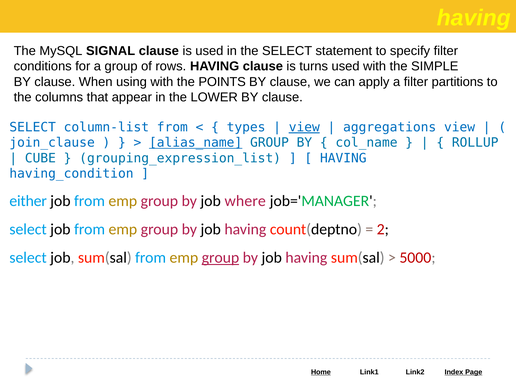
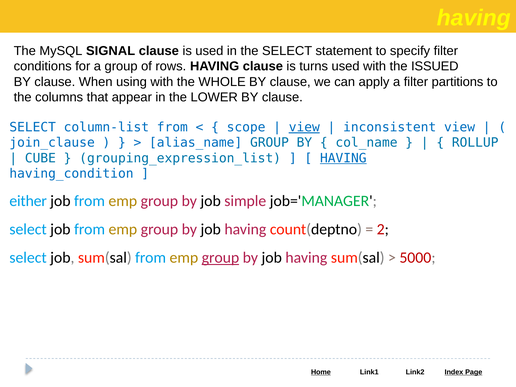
SIMPLE: SIMPLE -> ISSUED (435, 66)
POINTS: POINTS -> WHOLE (222, 82)
types: types -> scope (246, 127)
aggregations: aggregations -> inconsistent (390, 127)
alias_name underline: present -> none (196, 143)
HAVING underline: none -> present (343, 158)
where: where -> simple (245, 201)
